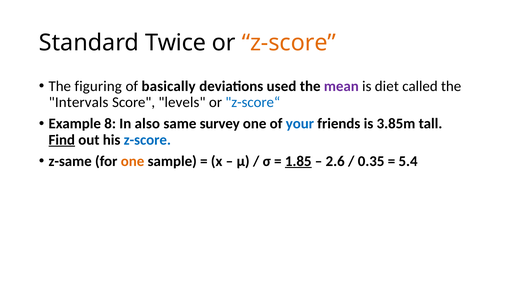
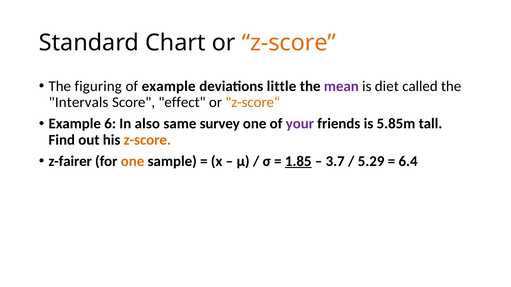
Twice: Twice -> Chart (175, 43)
of basically: basically -> example (169, 86)
used: used -> little (281, 86)
levels: levels -> effect (182, 102)
z-score“ colour: blue -> orange (253, 102)
8: 8 -> 6 (110, 124)
your colour: blue -> purple (300, 124)
3.85m: 3.85m -> 5.85m (396, 124)
Find underline: present -> none (62, 140)
z-score colour: blue -> orange (147, 140)
z-same: z-same -> z-fairer (70, 161)
2.6: 2.6 -> 3.7 (335, 161)
0.35: 0.35 -> 5.29 (371, 161)
5.4: 5.4 -> 6.4 (408, 161)
